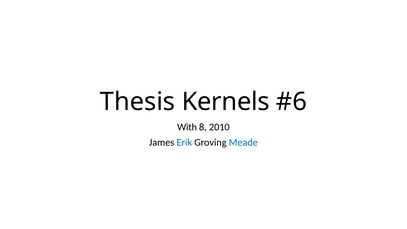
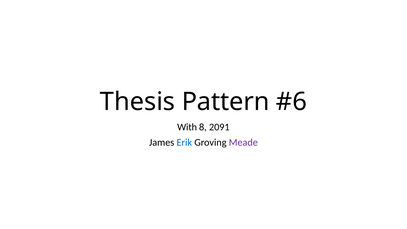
Kernels: Kernels -> Pattern (226, 102)
2010: 2010 -> 2091 (219, 127)
Meade colour: blue -> purple (243, 142)
